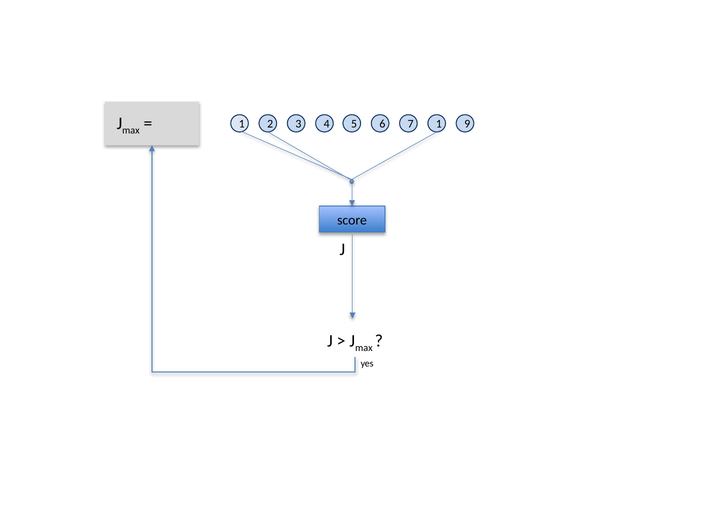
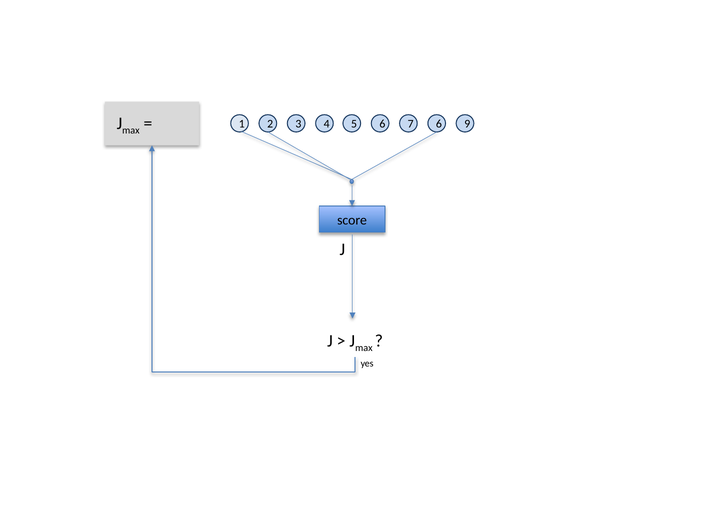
7 1: 1 -> 6 (439, 124)
